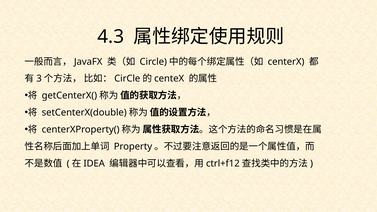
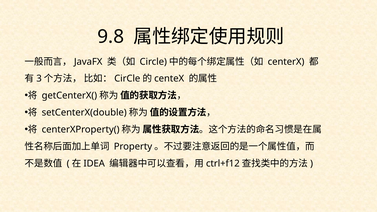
4.3: 4.3 -> 9.8 (111, 37)
